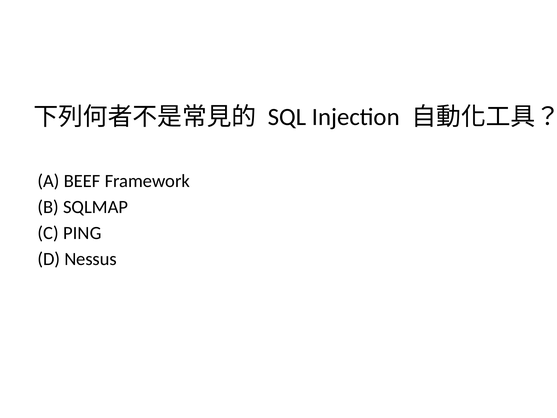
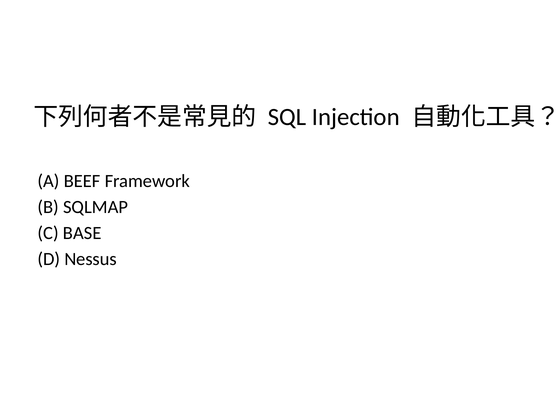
PING: PING -> BASE (82, 233)
